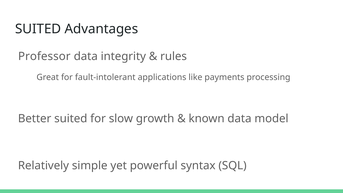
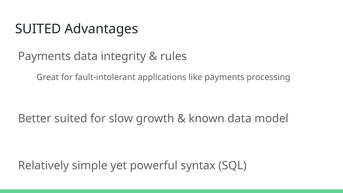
Professor: Professor -> Payments (44, 56)
